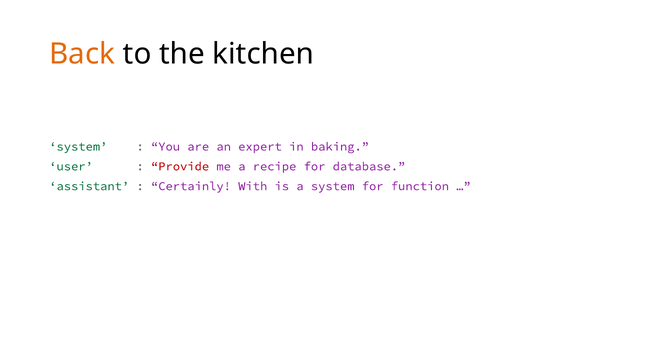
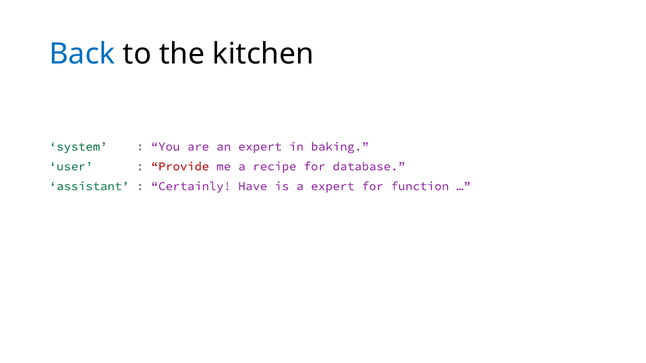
Back colour: orange -> blue (82, 54)
With: With -> Have (253, 186)
a system: system -> expert (333, 186)
